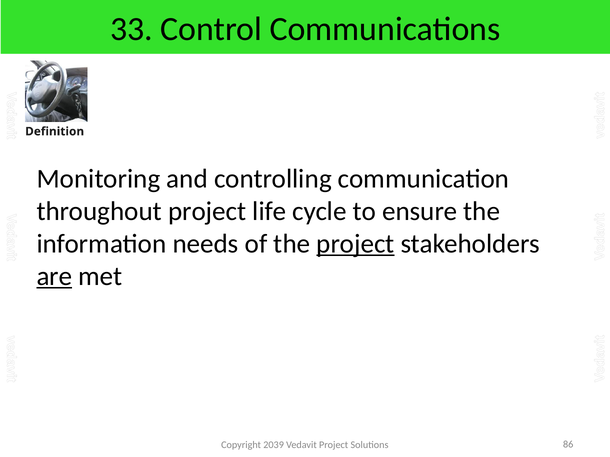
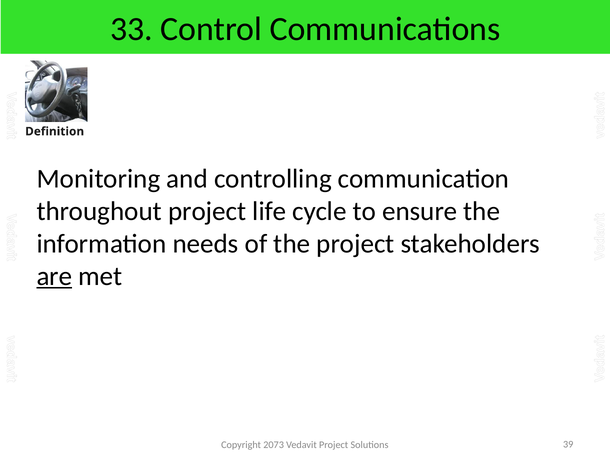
project underline: present -> none (355, 244)
2039: 2039 -> 2073 (274, 445)
86: 86 -> 39 (568, 445)
